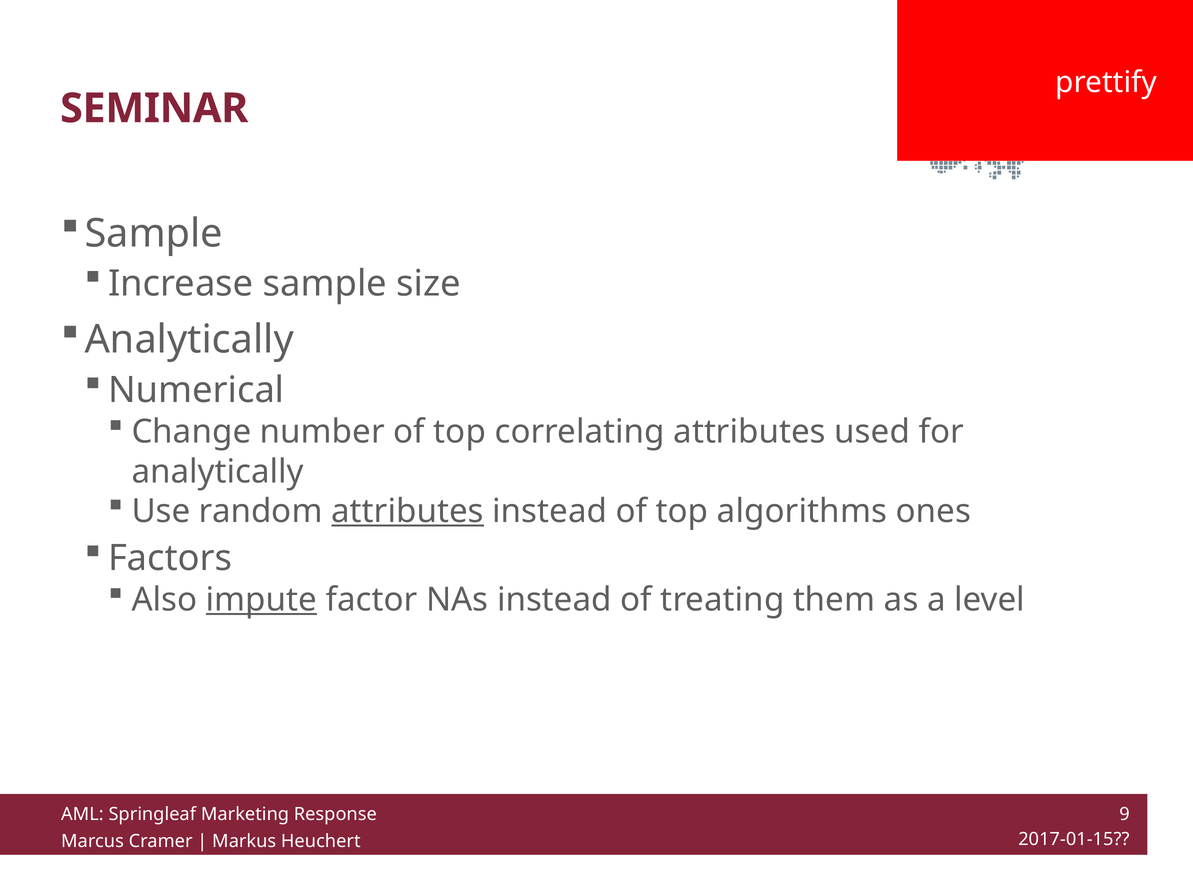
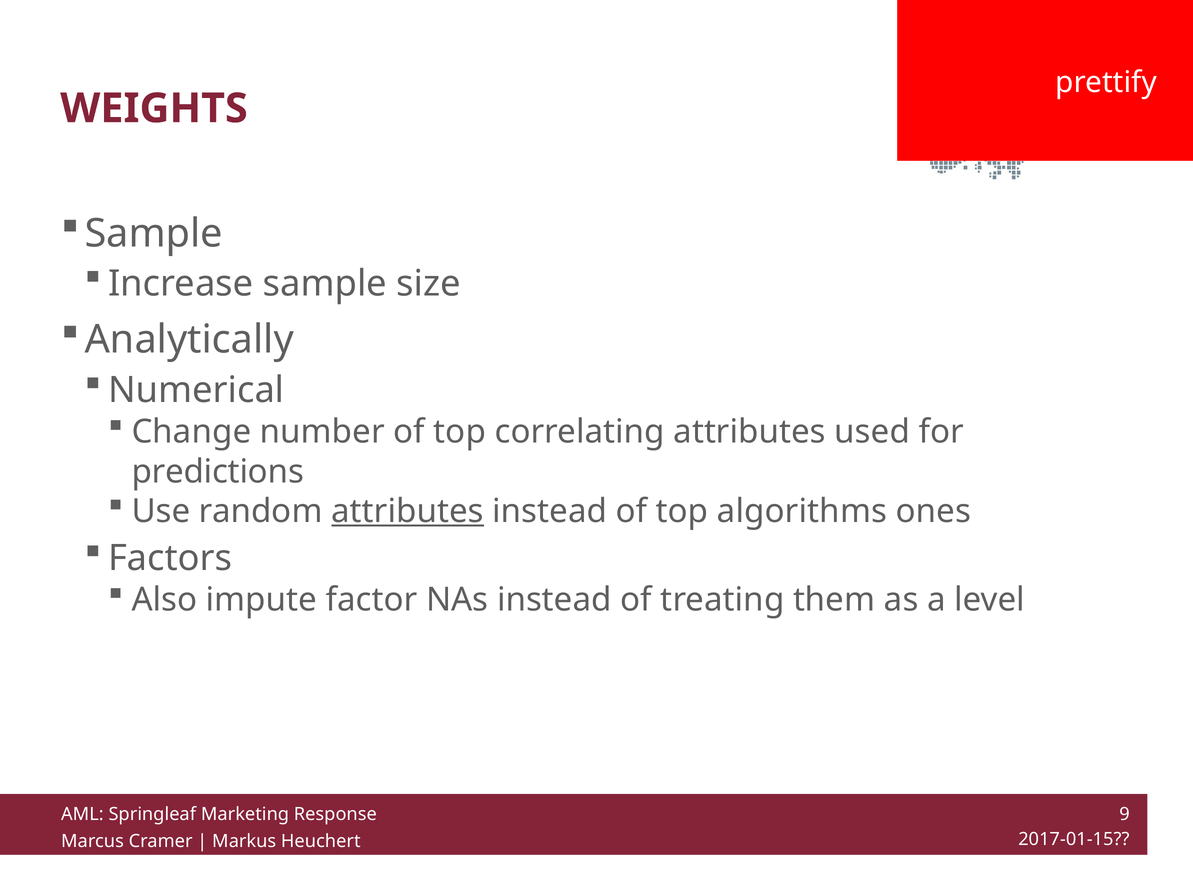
SEMINAR: SEMINAR -> WEIGHTS (154, 108)
analytically: analytically -> predictions (218, 471)
impute underline: present -> none (261, 600)
